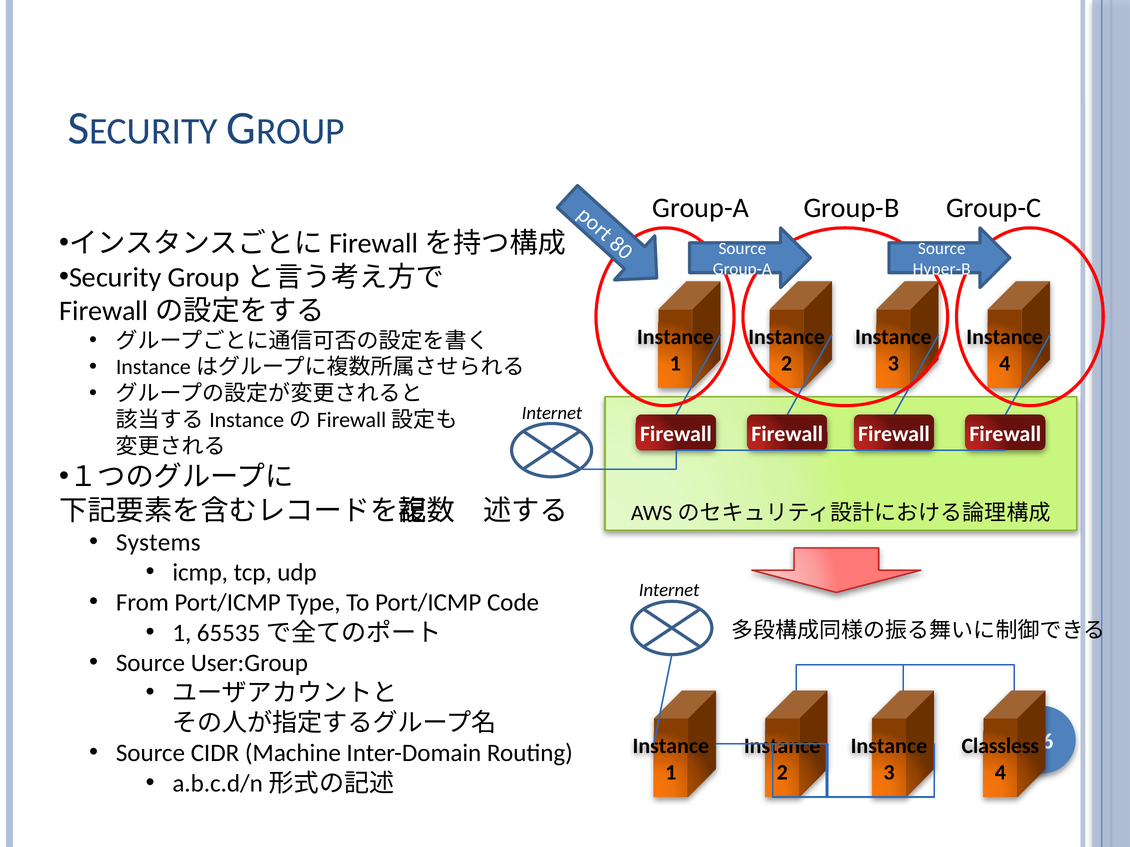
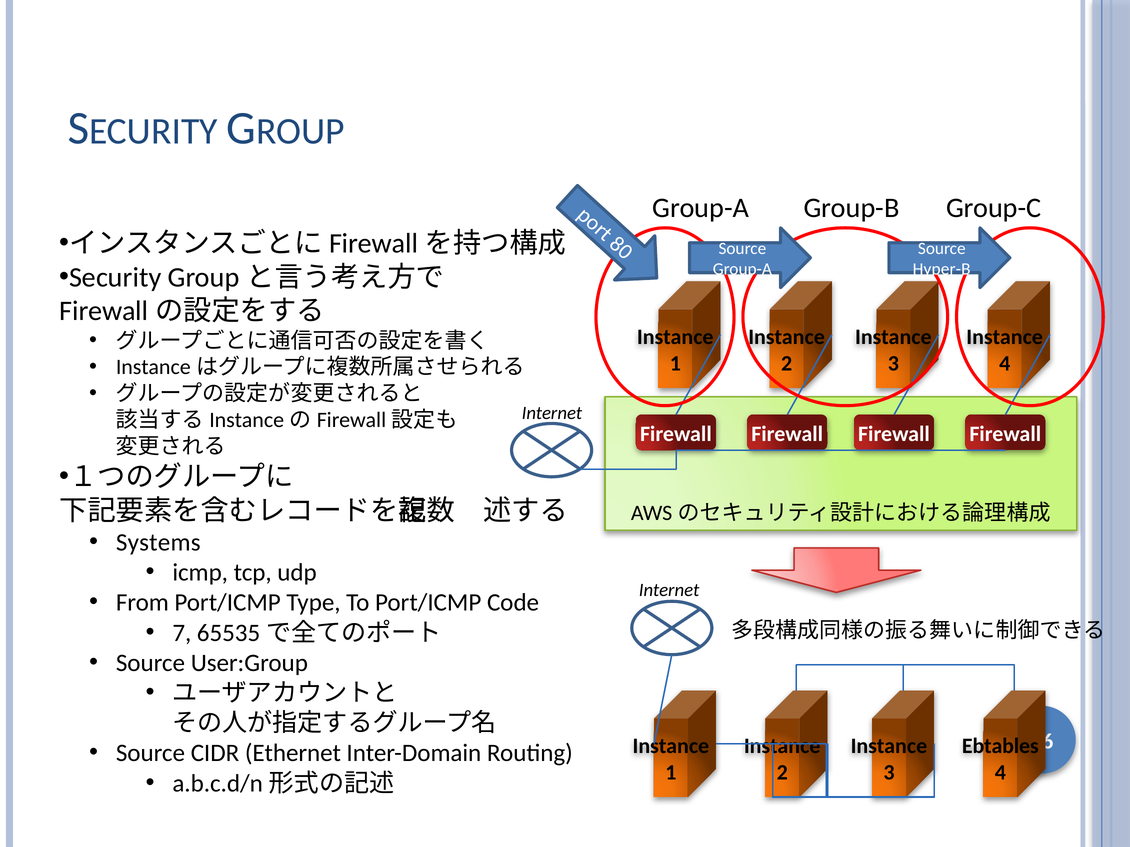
1: 1 -> 7 (182, 633)
Classless: Classless -> Ebtables (1000, 747)
Machine: Machine -> Ethernet (293, 754)
